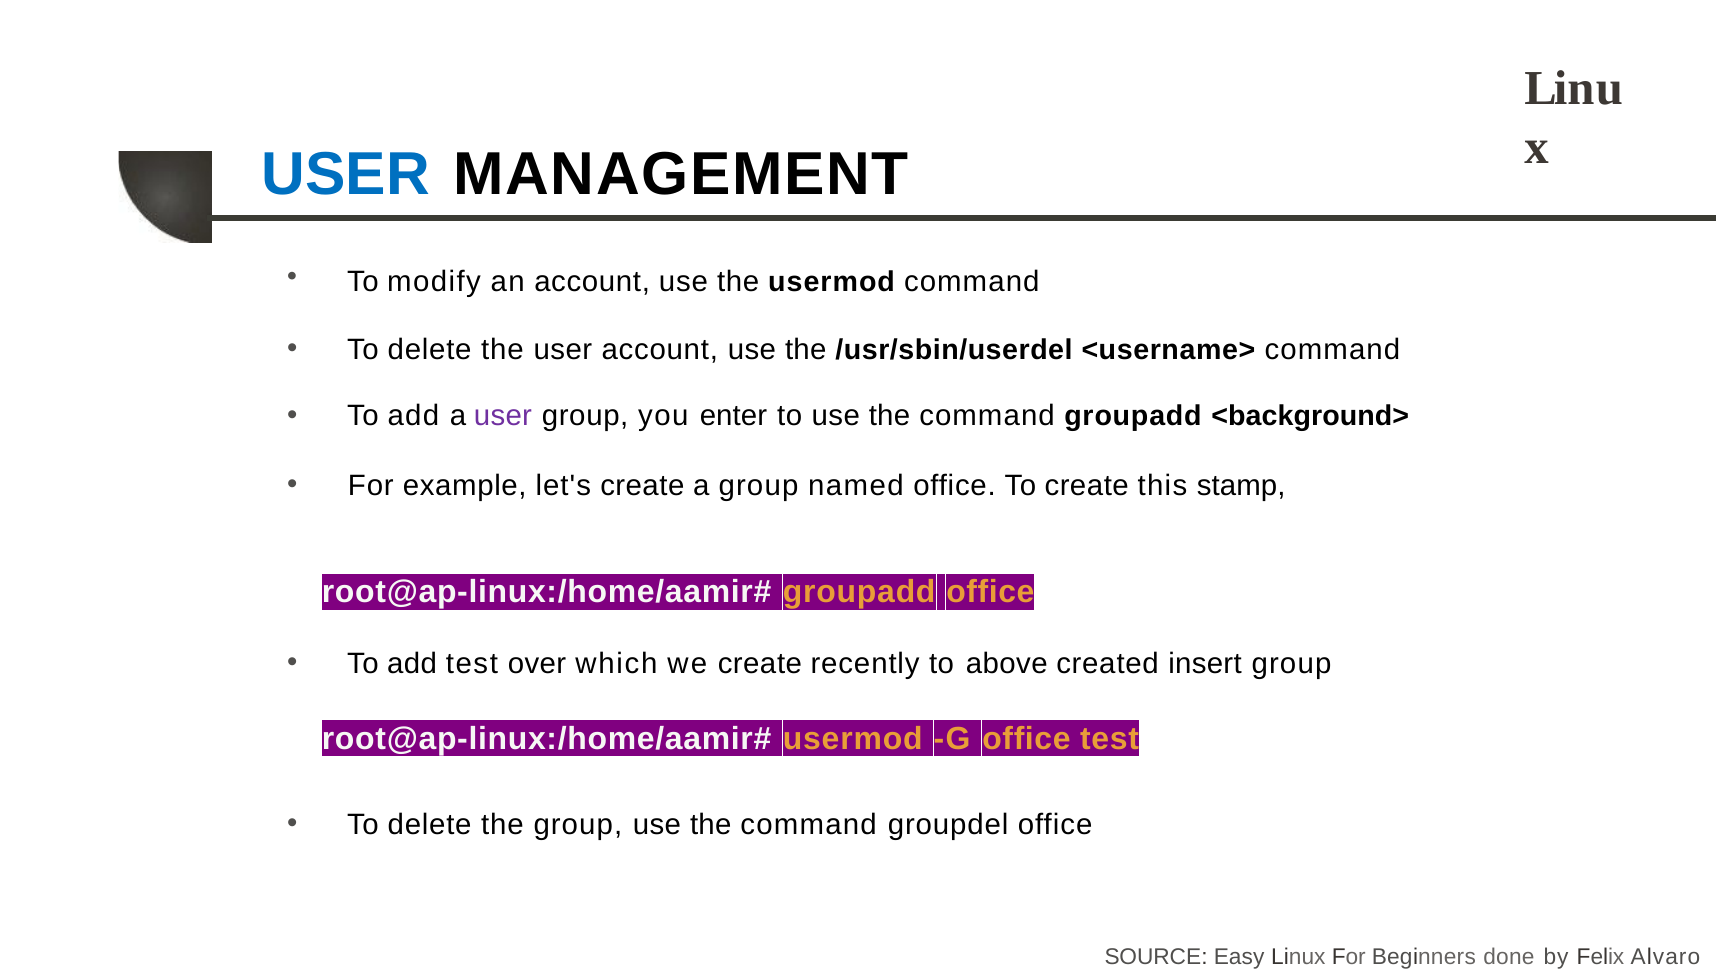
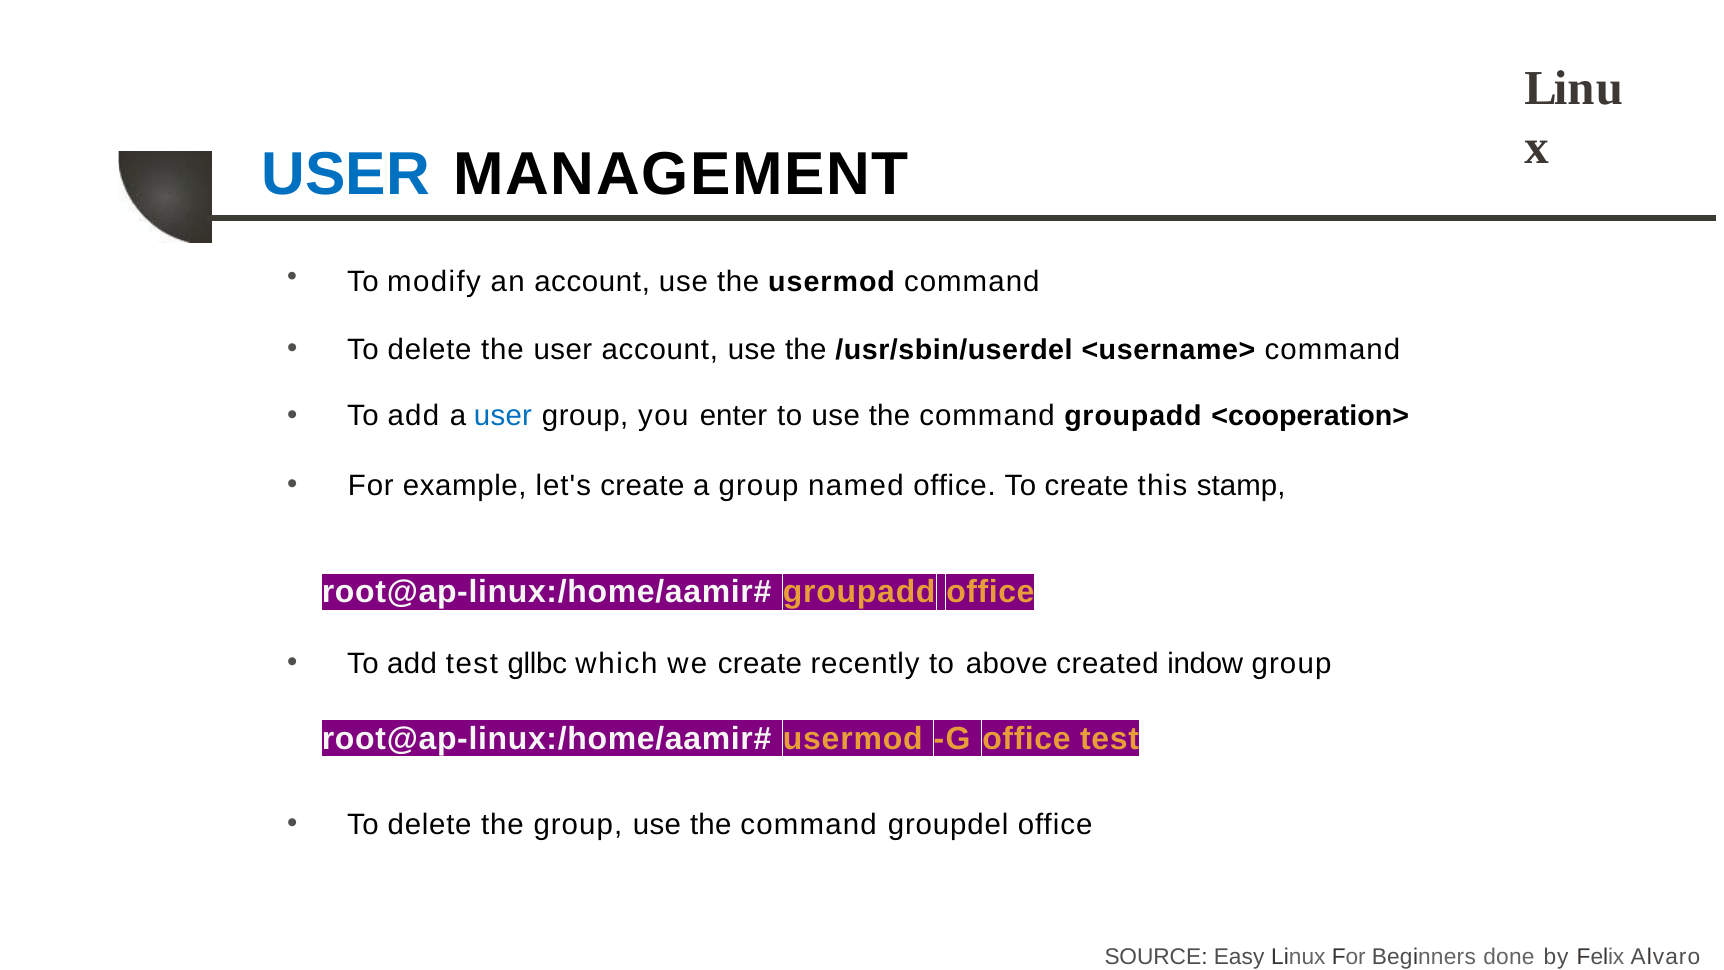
user colour: purple -> blue (503, 416)
<background>: <background> -> <cooperation> (1310, 416)
over: over -> gllbc (537, 664)
insert: insert -> indow (1205, 664)
